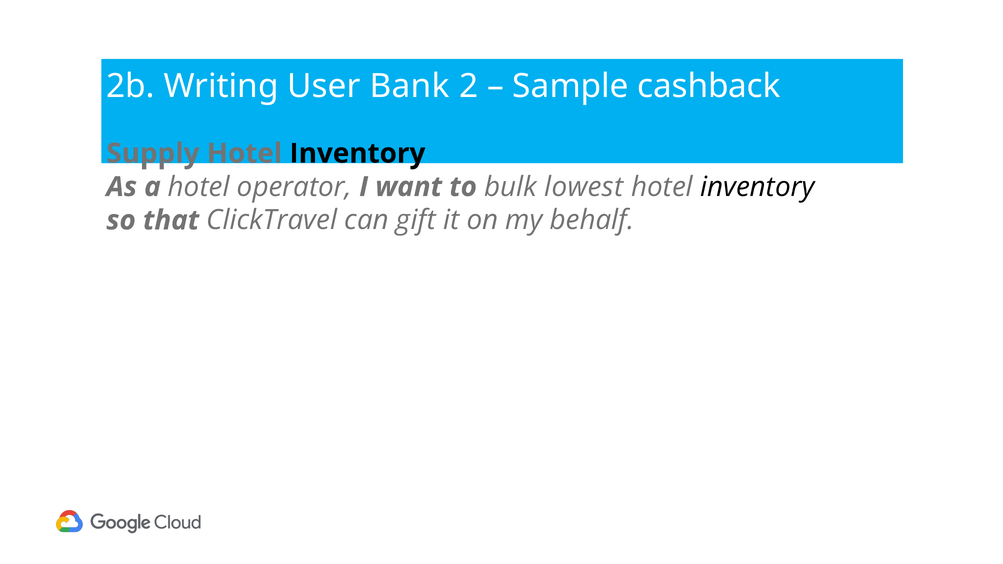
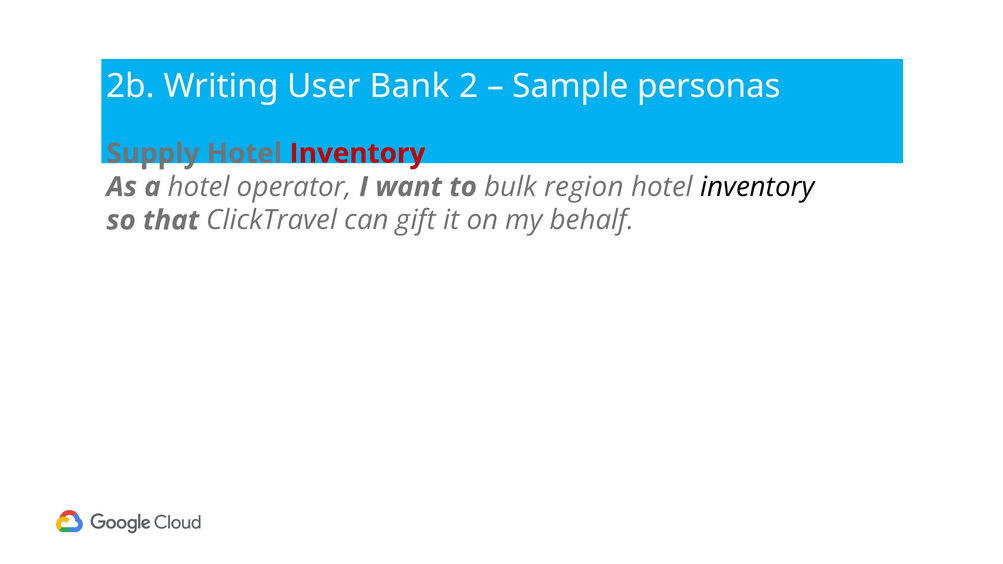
cashback: cashback -> personas (709, 86)
Inventory colour: black -> red (357, 153)
lowest: lowest -> region (584, 187)
